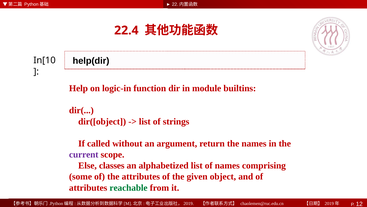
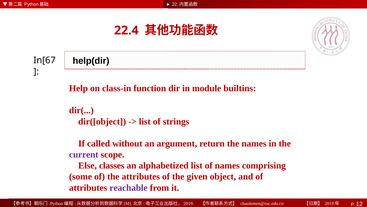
In[10: In[10 -> In[67 (45, 60)
logic-in: logic-in -> class-in (117, 88)
reachable colour: green -> purple (129, 187)
